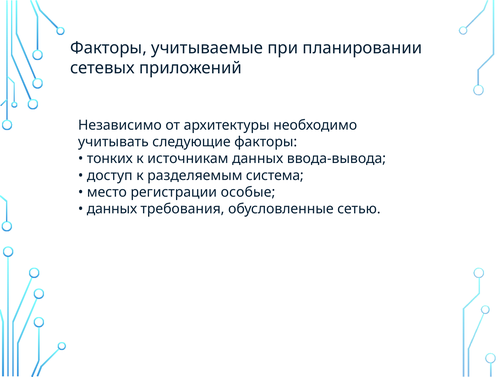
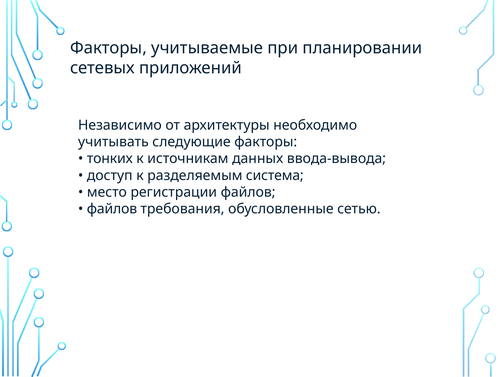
регистрации особые: особые -> файлов (248, 192)
данных: данных -> файлов (112, 209)
